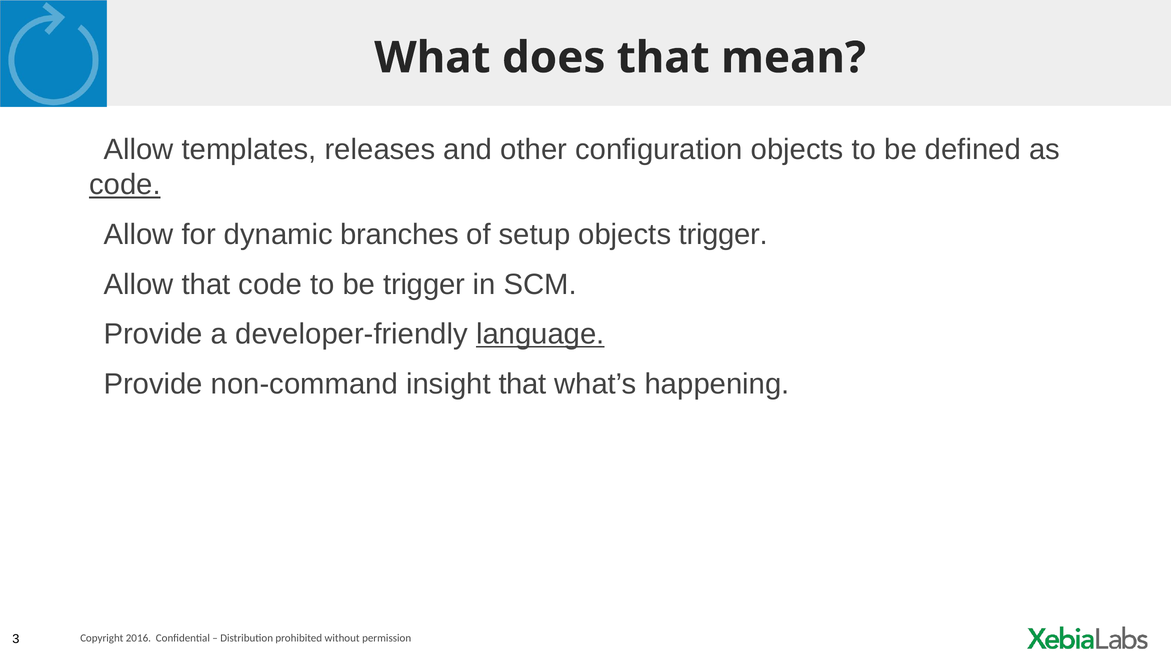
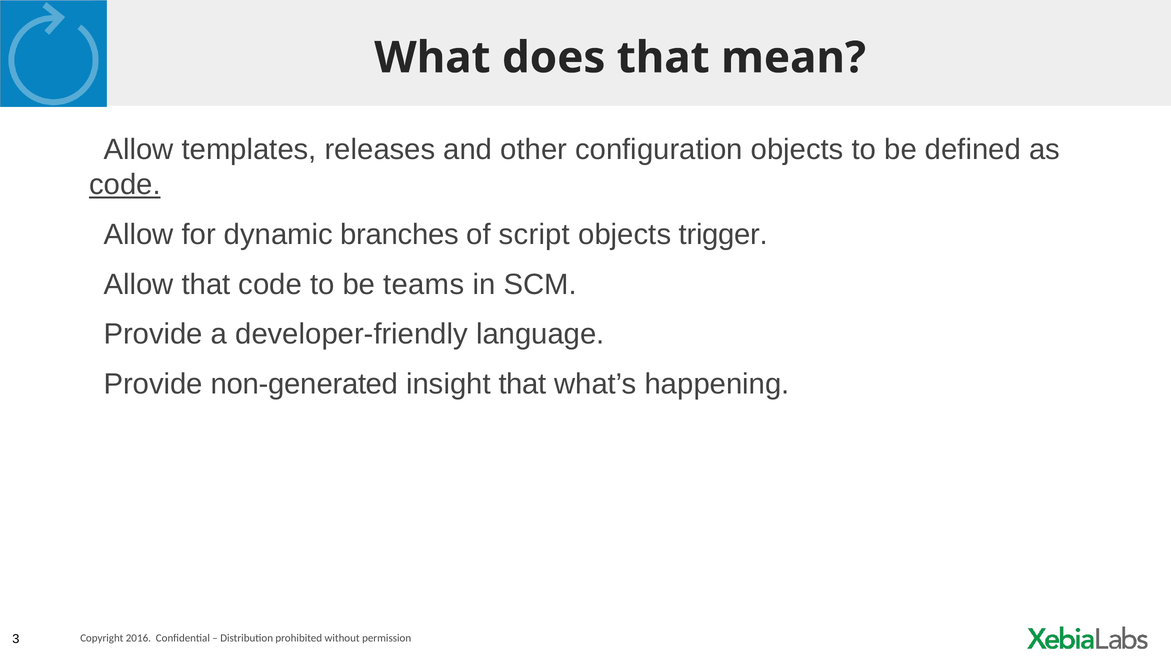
setup: setup -> script (534, 234)
be trigger: trigger -> teams (424, 284)
language underline: present -> none (540, 334)
non-command: non-command -> non-generated (305, 384)
